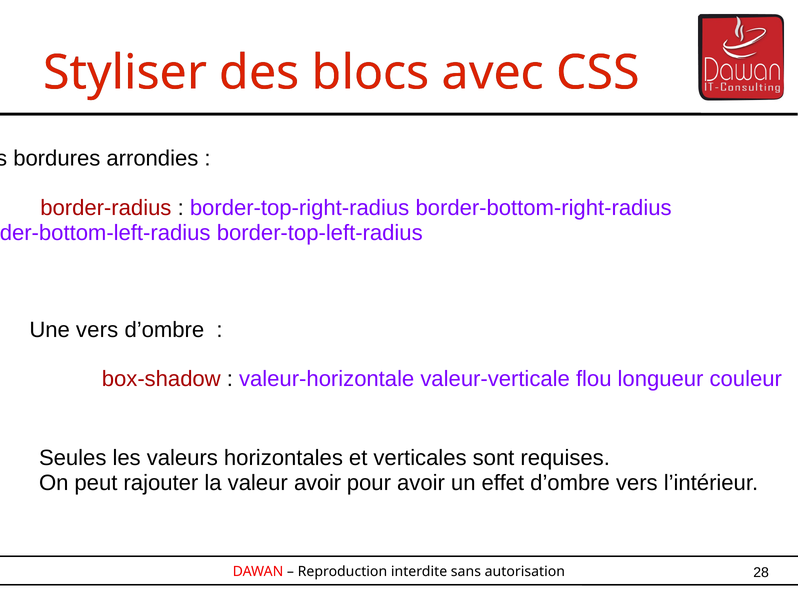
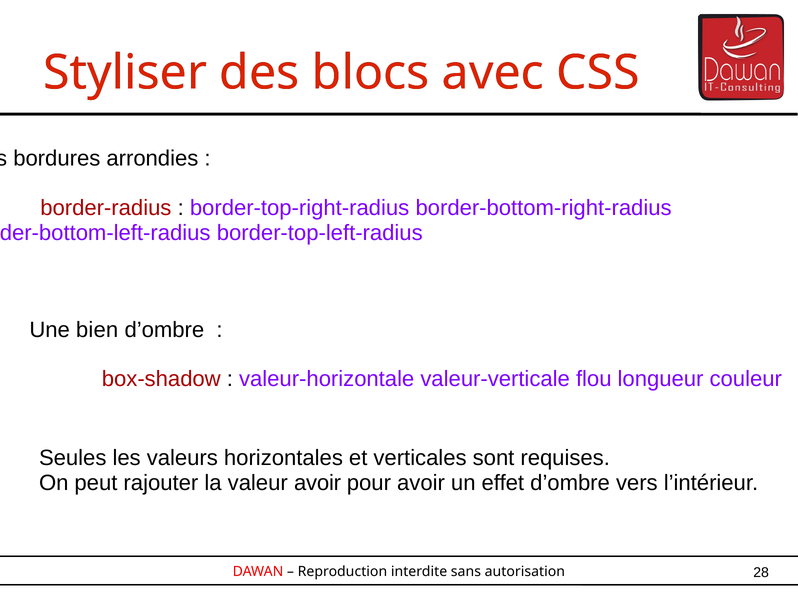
Une vers: vers -> bien (97, 329)
